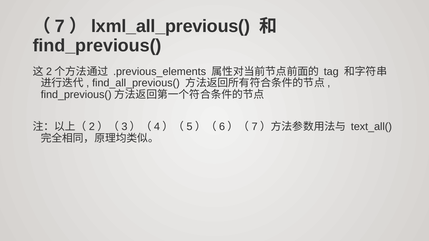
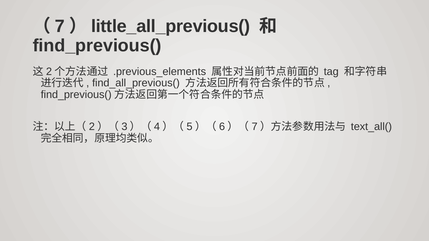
lxml_all_previous(: lxml_all_previous( -> little_all_previous( (171, 26)
